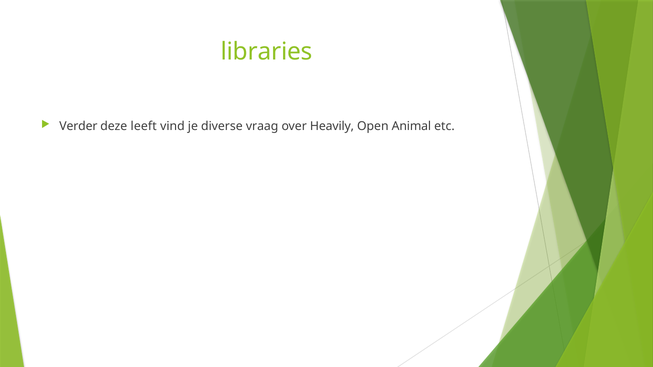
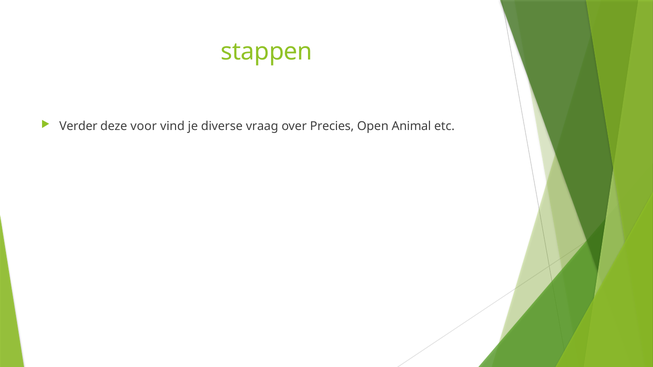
libraries: libraries -> stappen (267, 51)
leeft: leeft -> voor (144, 126)
Heavily: Heavily -> Precies (332, 126)
